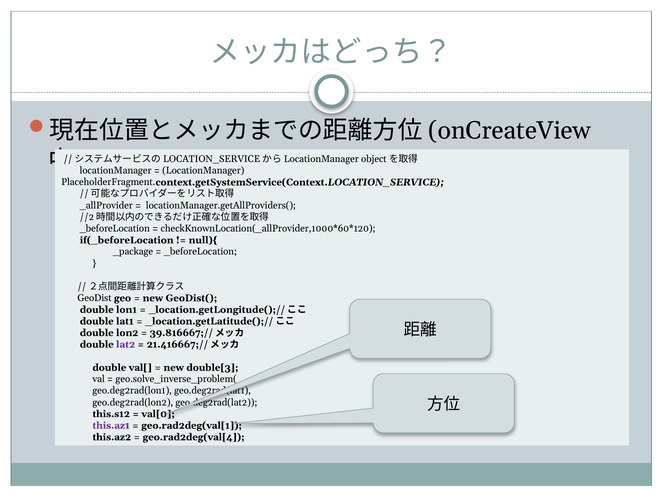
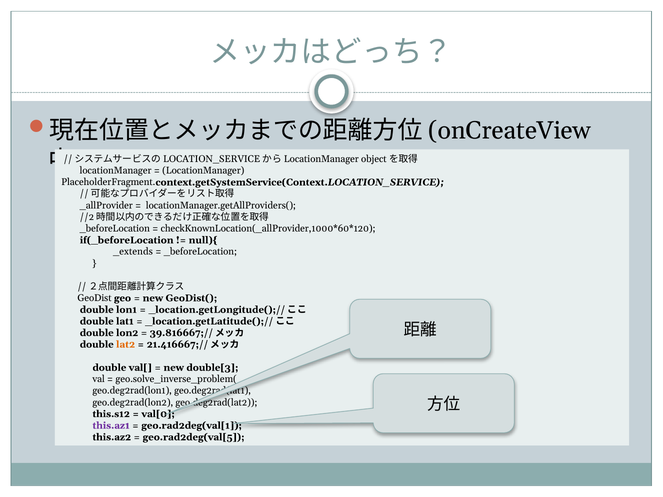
_package: _package -> _extends (133, 252)
lat2 colour: purple -> orange (126, 345)
geo.rad2deg(val[4: geo.rad2deg(val[4 -> geo.rad2deg(val[5 (194, 437)
